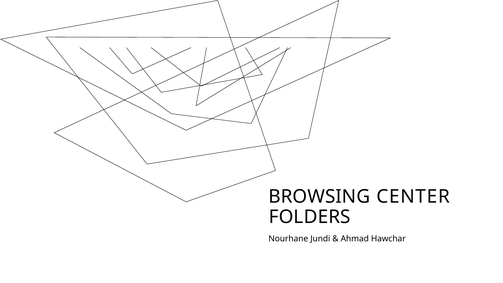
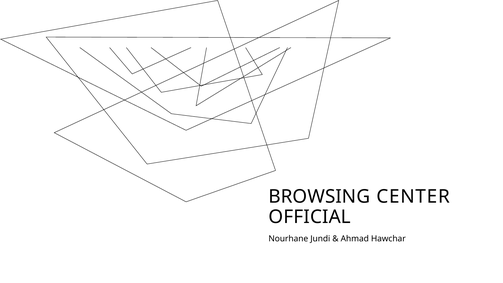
FOLDERS: FOLDERS -> OFFICIAL (310, 217)
